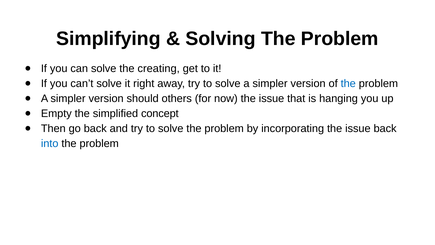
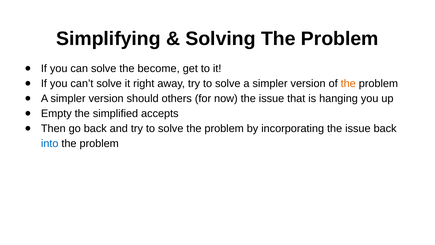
creating: creating -> become (159, 68)
the colour: blue -> orange (348, 83)
concept: concept -> accepts (160, 113)
